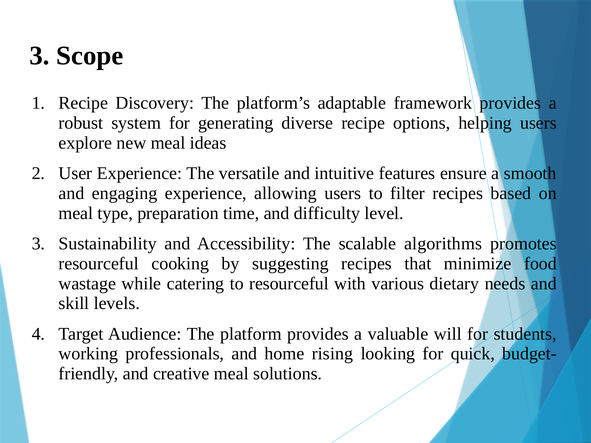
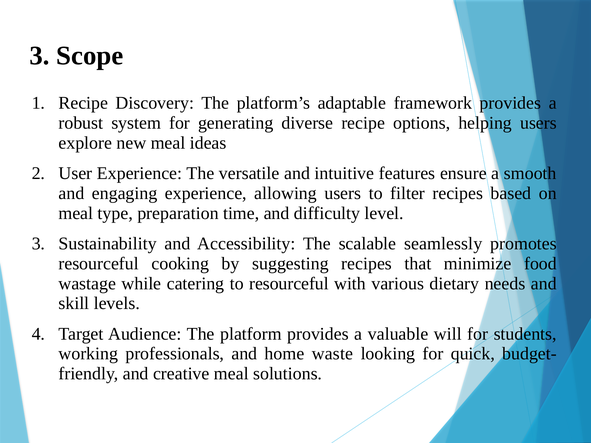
algorithms: algorithms -> seamlessly (443, 244)
rising: rising -> waste (332, 354)
